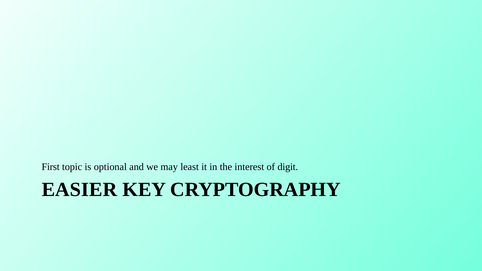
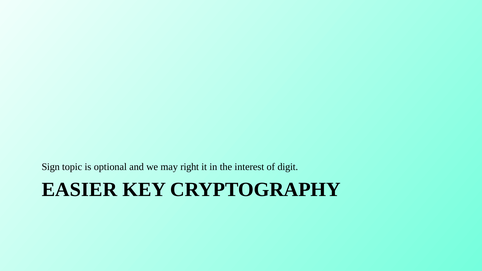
First: First -> Sign (51, 167)
least: least -> right (190, 167)
